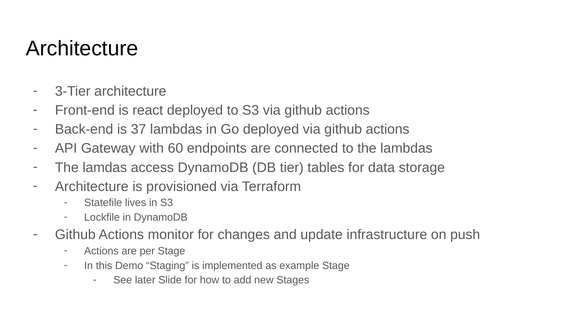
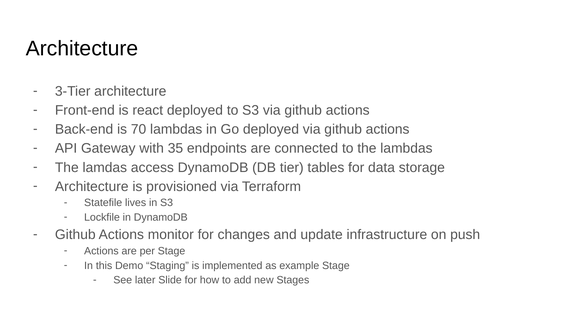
37: 37 -> 70 (139, 129)
60: 60 -> 35 (175, 148)
